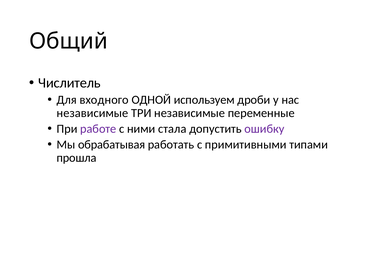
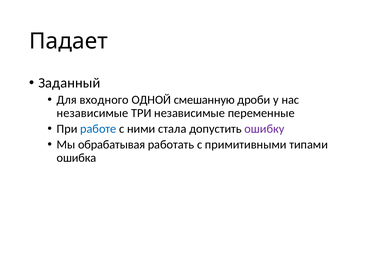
Общий: Общий -> Падает (68, 41)
Числитель: Числитель -> Заданный (69, 83)
используем: используем -> смешанную (204, 100)
работе colour: purple -> blue (98, 129)
прошла: прошла -> ошибка (76, 158)
